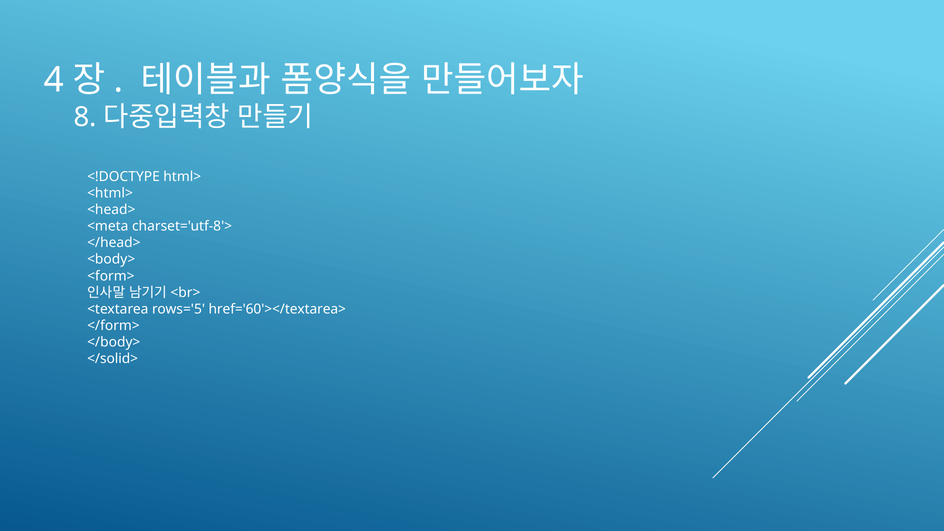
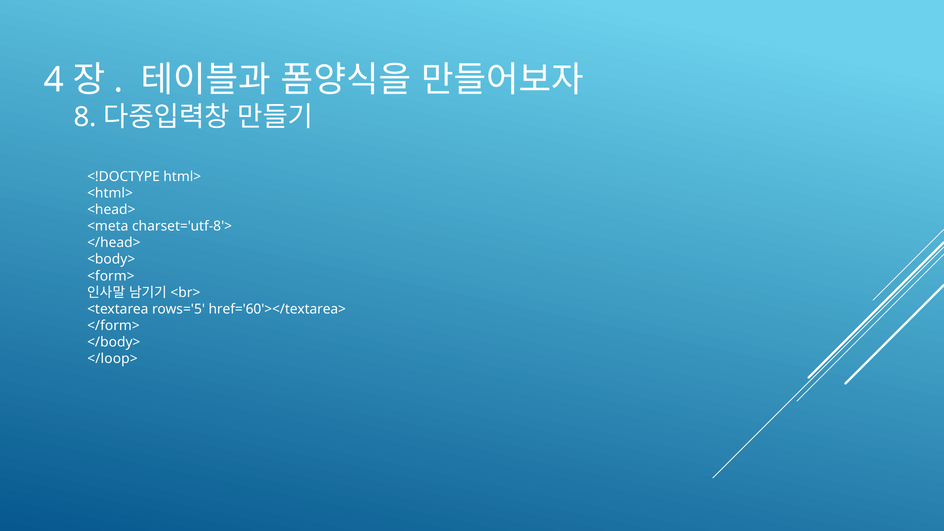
</solid>: </solid> -> </loop> (113, 359)
